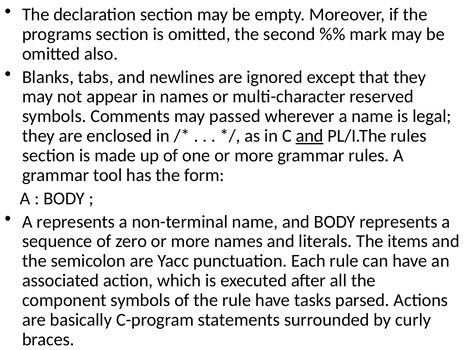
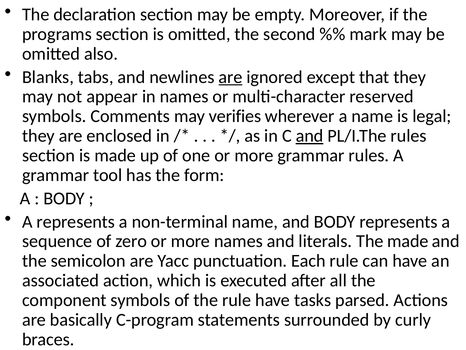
are underline: none -> present (231, 77)
passed: passed -> verifies (235, 116)
The items: items -> made (408, 241)
